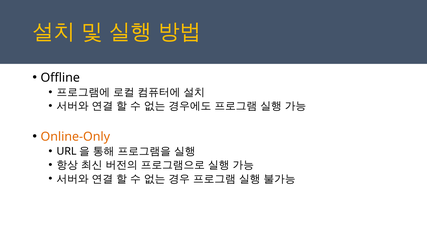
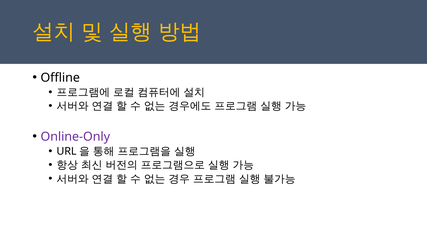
Online-Only colour: orange -> purple (75, 137)
